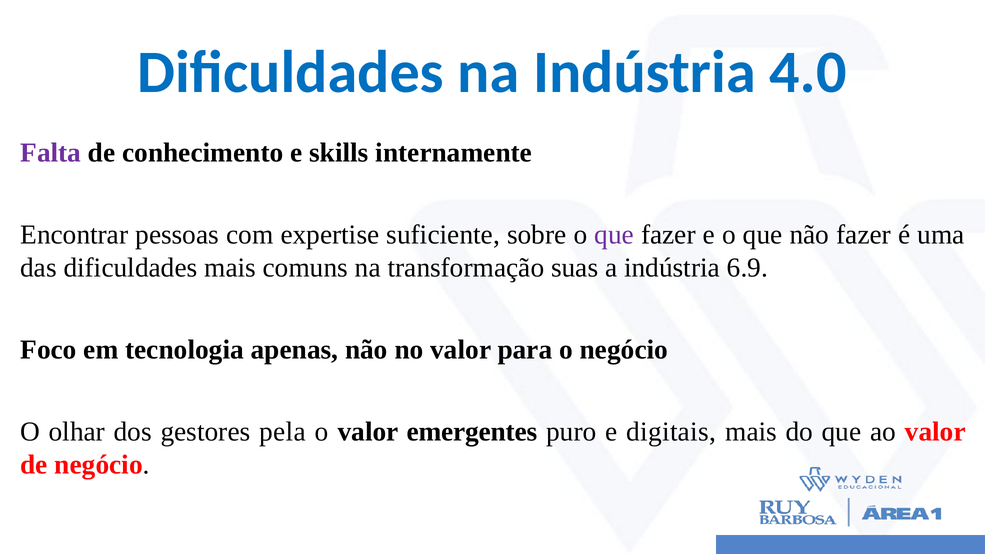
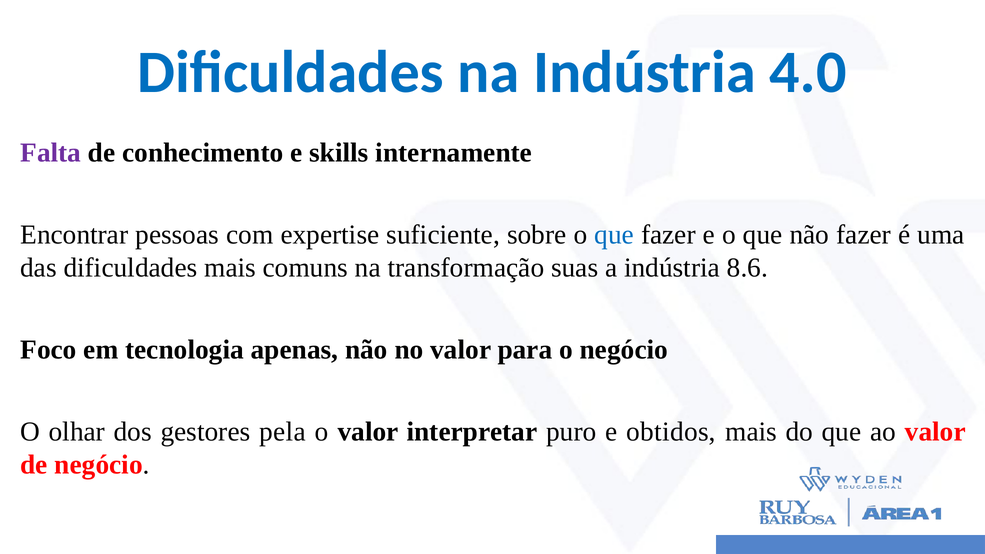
que colour: purple -> blue (614, 235)
6.9: 6.9 -> 8.6 (747, 268)
emergentes: emergentes -> interpretar (472, 432)
digitais: digitais -> obtidos (671, 432)
